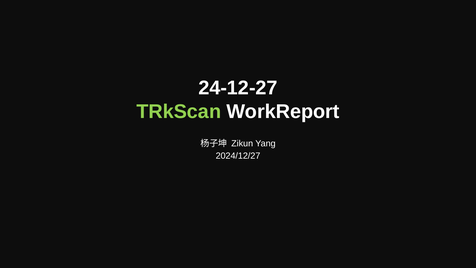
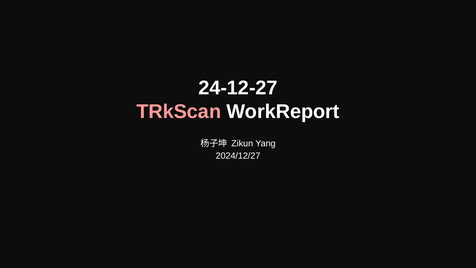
TRkScan colour: light green -> pink (179, 112)
